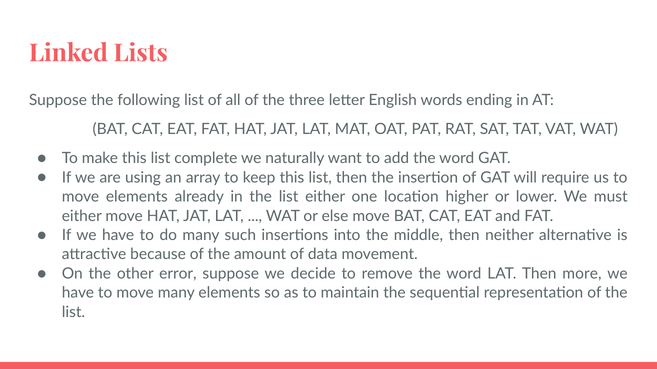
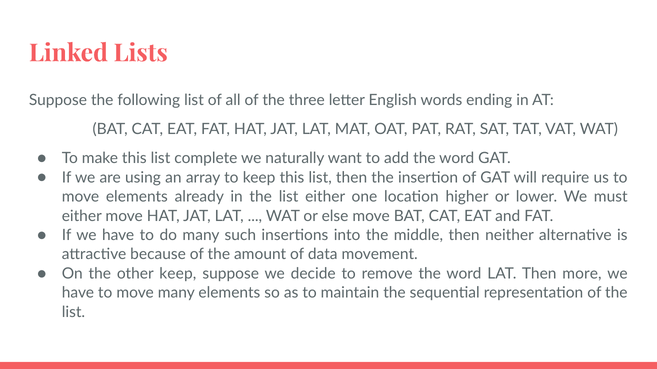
other error: error -> keep (178, 274)
